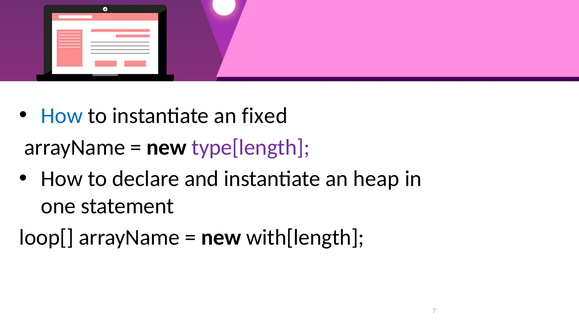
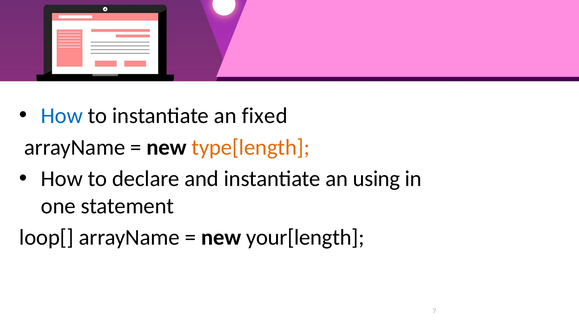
type[length colour: purple -> orange (251, 147)
heap: heap -> using (377, 179)
with[length: with[length -> your[length (305, 237)
